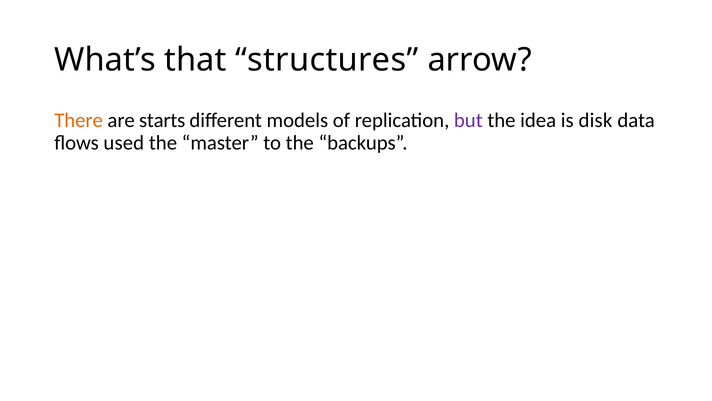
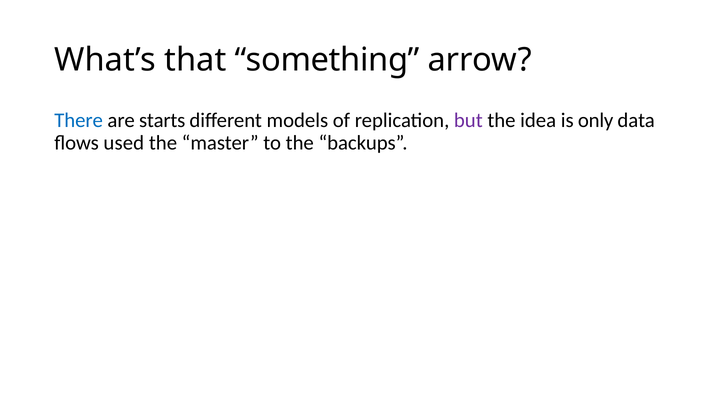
structures: structures -> something (327, 60)
There colour: orange -> blue (79, 120)
disk: disk -> only (596, 120)
